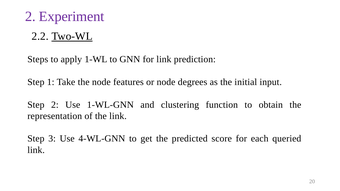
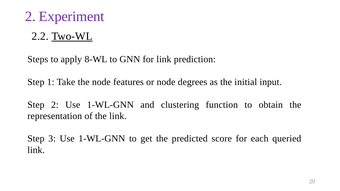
1-WL: 1-WL -> 8-WL (96, 59)
3 Use 4-WL-GNN: 4-WL-GNN -> 1-WL-GNN (102, 139)
